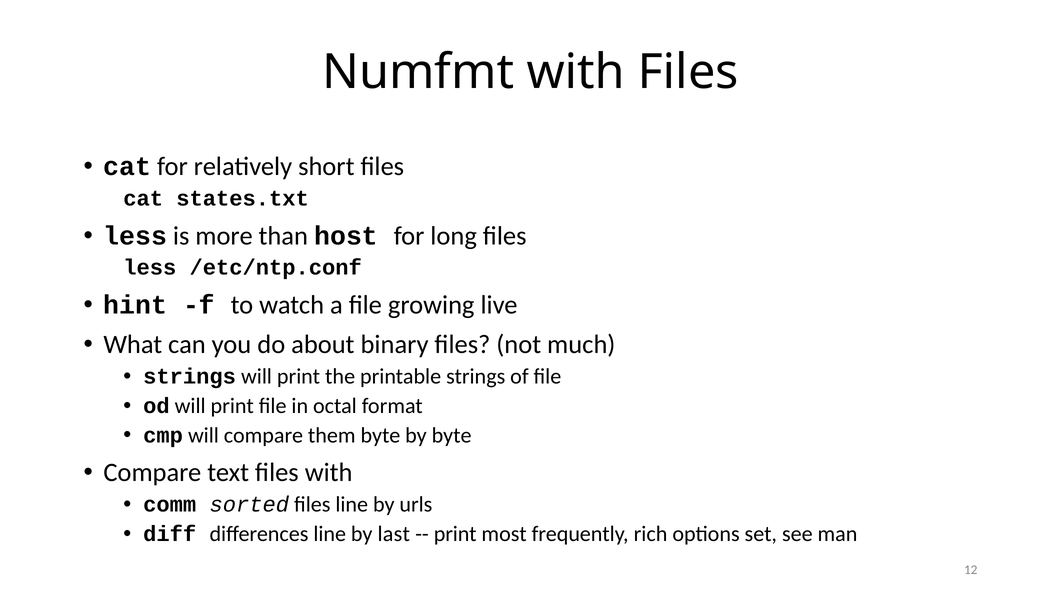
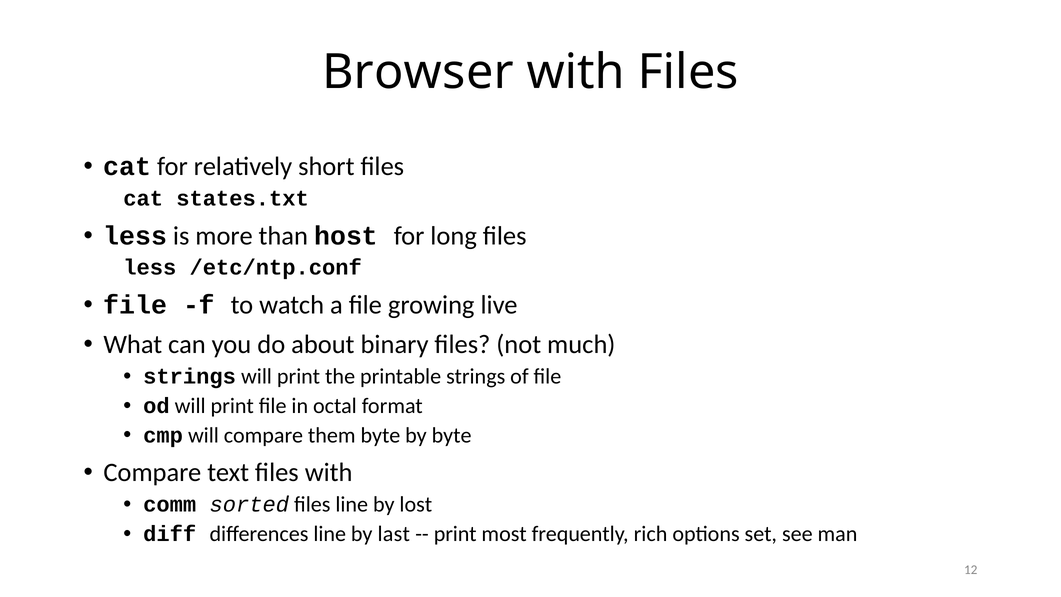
Numfmt: Numfmt -> Browser (418, 72)
hint: hint -> file (135, 305)
urls: urls -> lost (416, 504)
